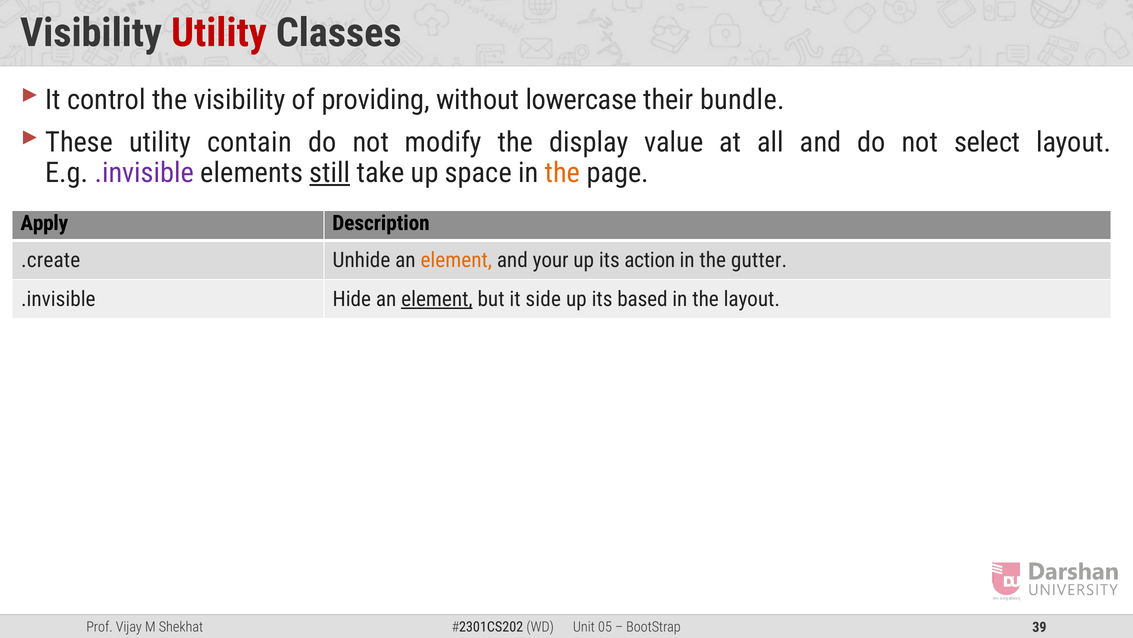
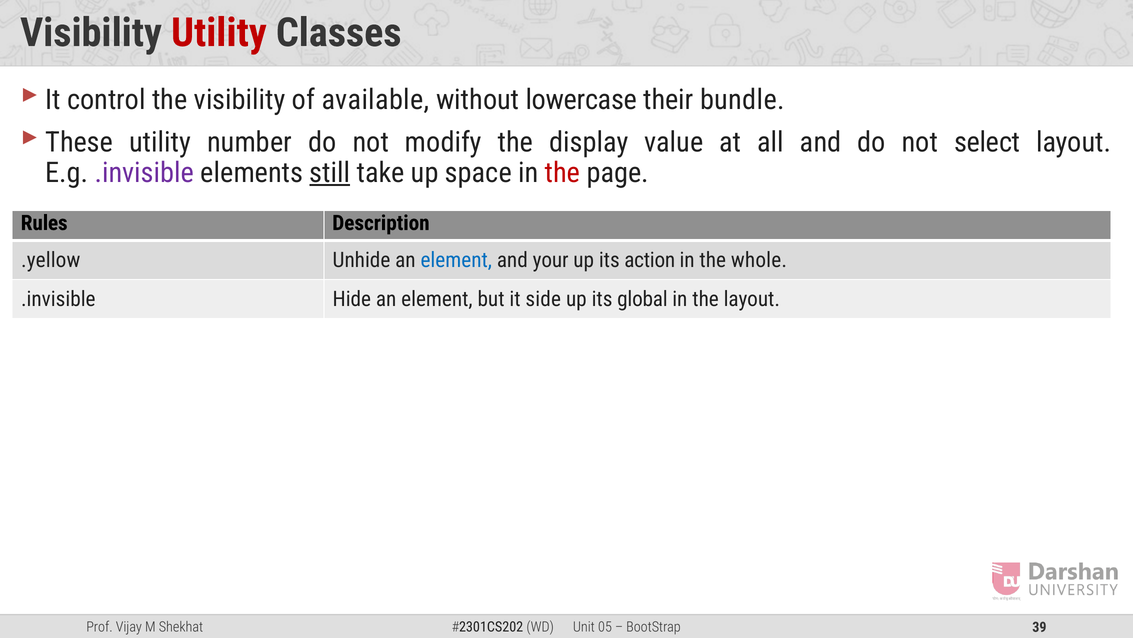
providing: providing -> available (375, 100)
contain: contain -> number (250, 142)
the colour: orange -> red (563, 173)
Apply: Apply -> Rules (44, 223)
.create: .create -> .yellow (51, 260)
element colour: orange -> blue (456, 260)
gutter: gutter -> whole (759, 260)
element underline: present -> none (437, 299)
based: based -> global (642, 299)
